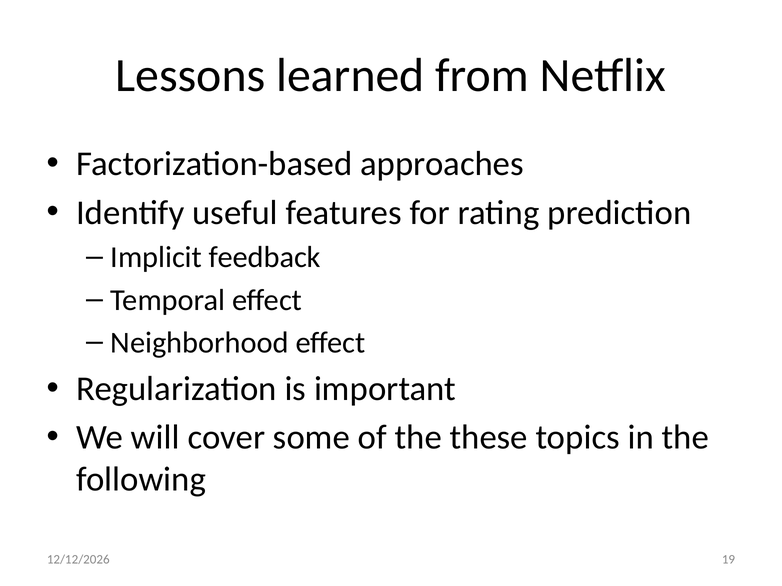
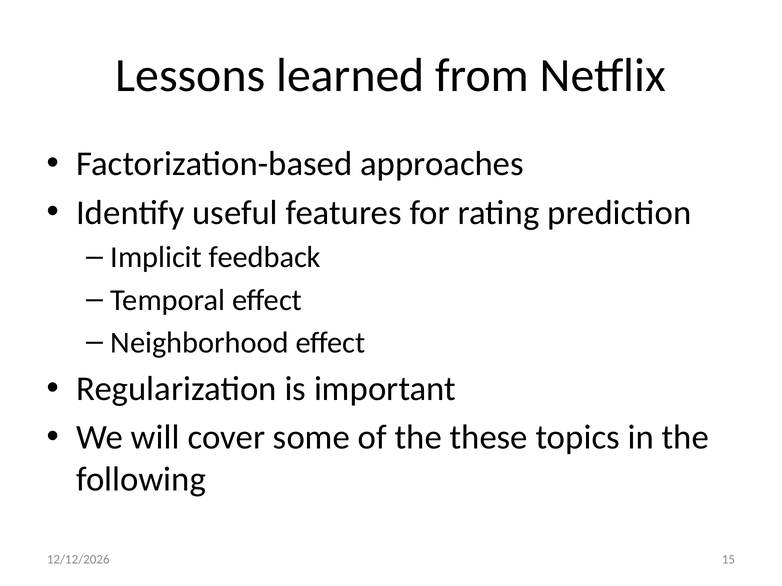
19: 19 -> 15 (728, 560)
